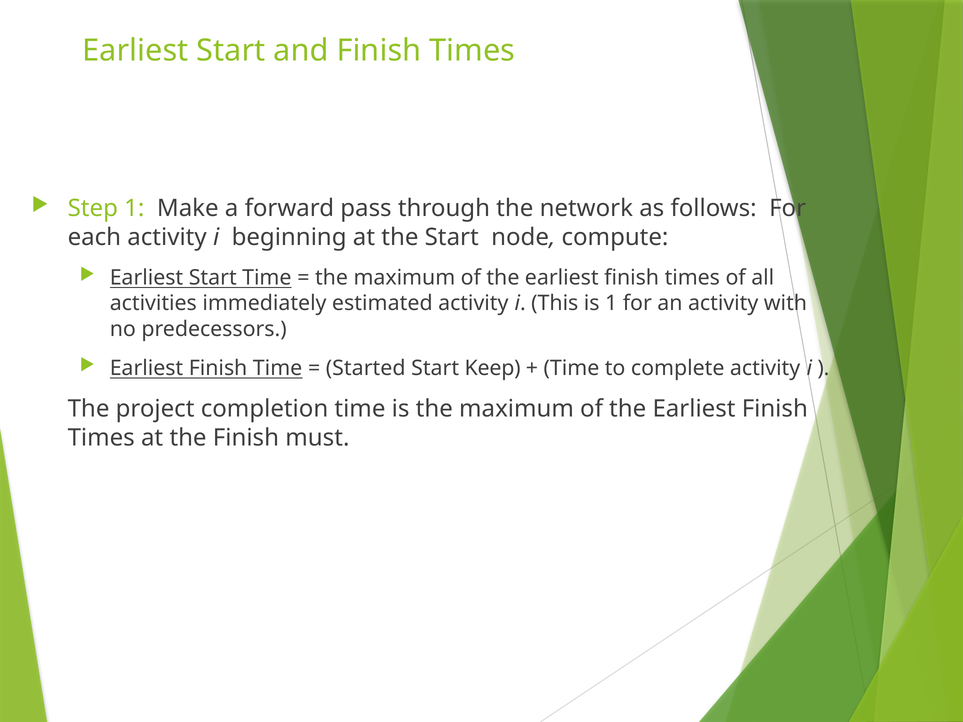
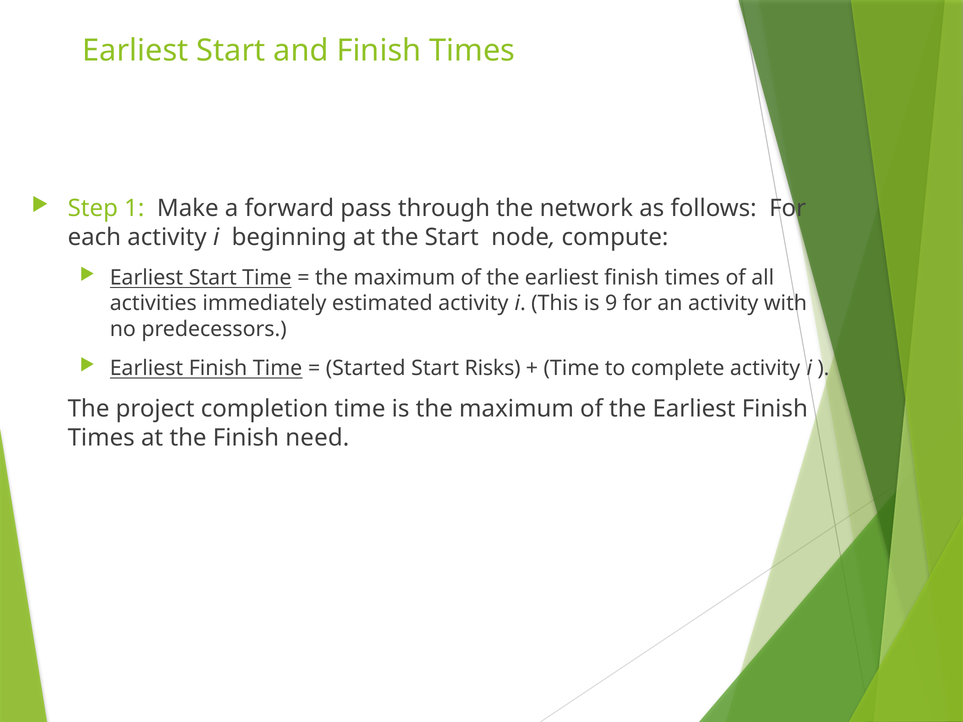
is 1: 1 -> 9 (611, 303)
Keep: Keep -> Risks (493, 368)
must: must -> need (317, 438)
